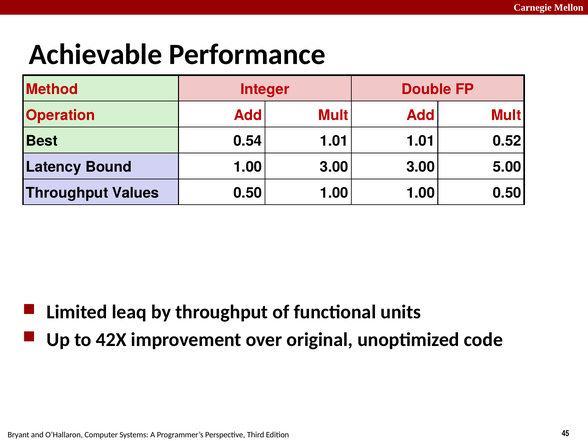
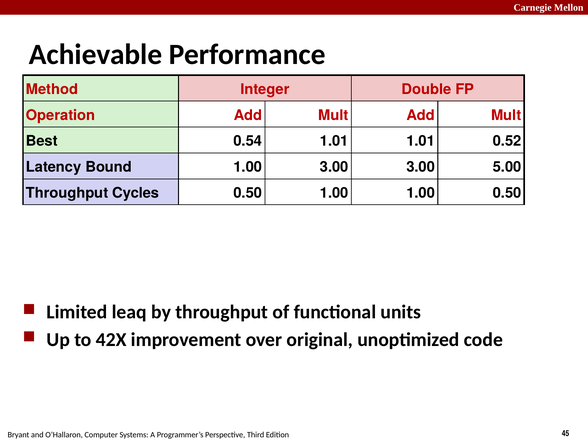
Values: Values -> Cycles (136, 193)
